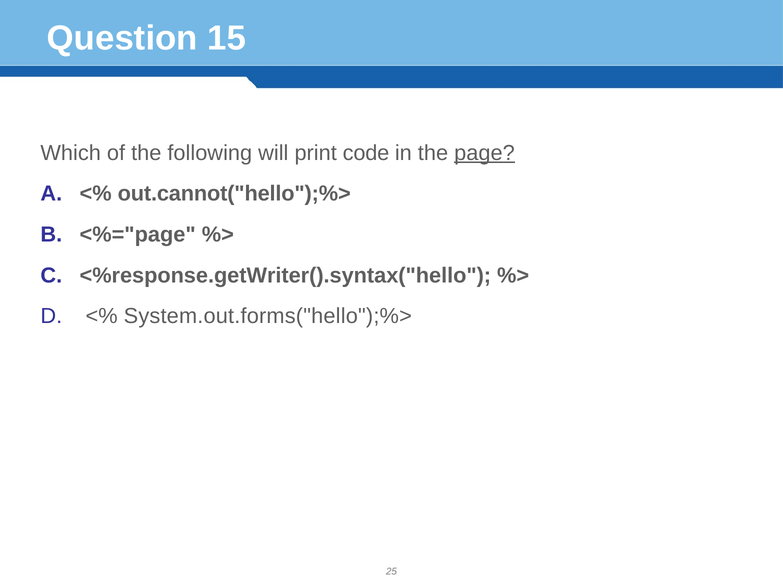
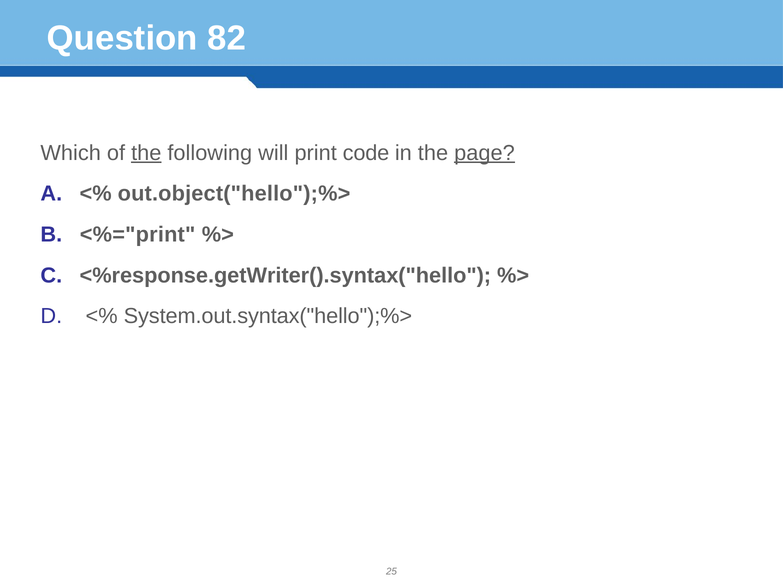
15: 15 -> 82 (227, 38)
the underline: none -> present (146, 153)
out.cannot("hello");%>: out.cannot("hello");%> -> out.object("hello");%> (234, 194)
<%="page: <%="page -> <%="print (138, 235)
System.out.forms("hello");%>: System.out.forms("hello");%> -> System.out.syntax("hello");%> (268, 316)
